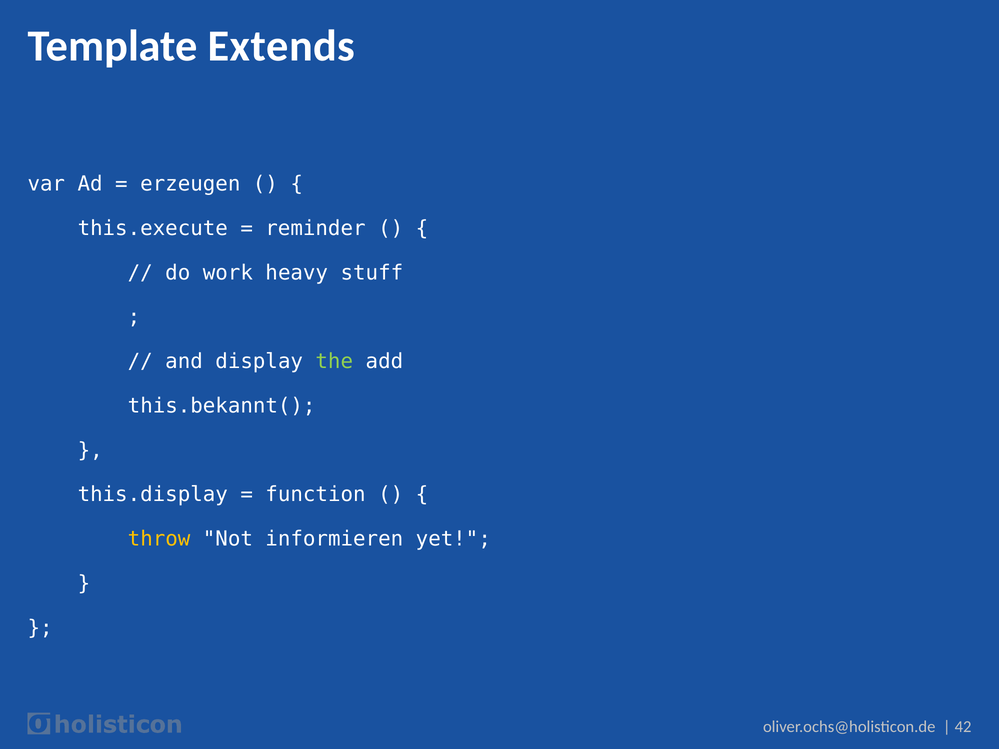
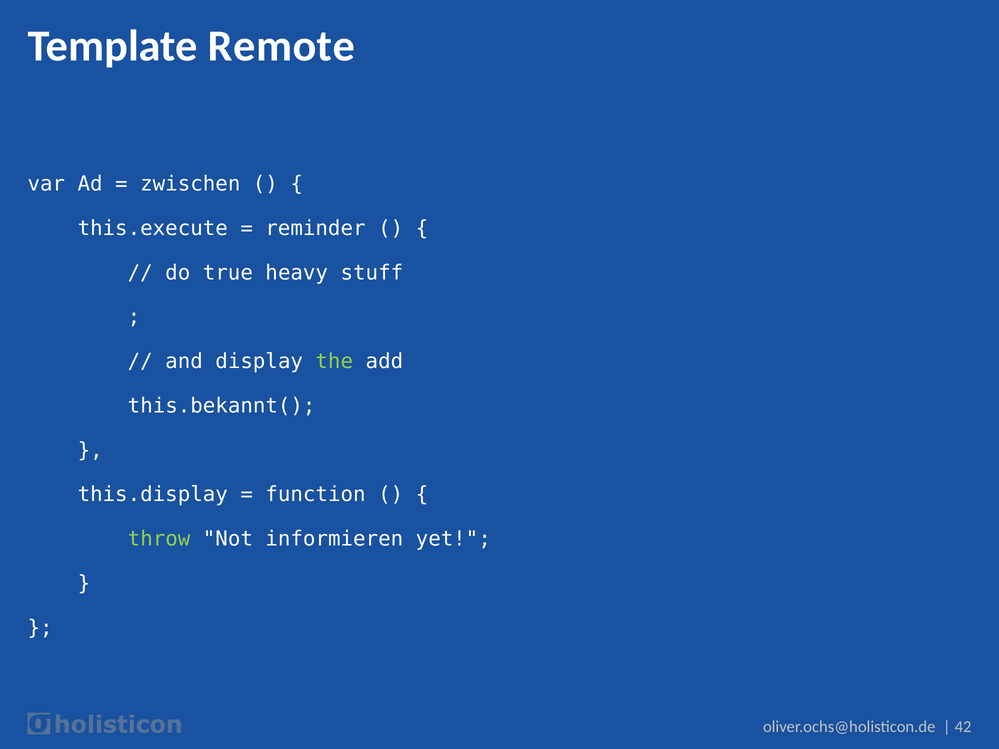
Extends: Extends -> Remote (281, 46)
erzeugen: erzeugen -> zwischen (190, 184)
work: work -> true (228, 273)
throw colour: yellow -> light green (159, 539)
